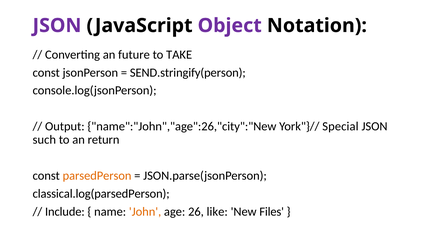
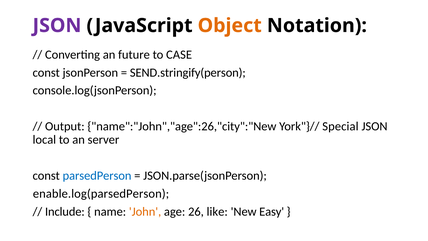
Object colour: purple -> orange (230, 26)
TAKE: TAKE -> CASE (179, 55)
such: such -> local (44, 140)
return: return -> server (103, 140)
parsedPerson colour: orange -> blue (97, 176)
classical.log(parsedPerson: classical.log(parsedPerson -> enable.log(parsedPerson (101, 193)
Files: Files -> Easy (272, 211)
